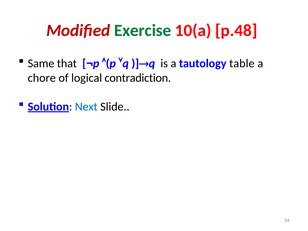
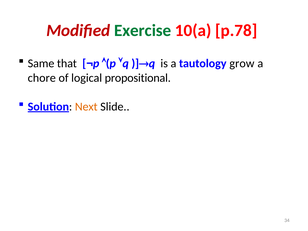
p.48: p.48 -> p.78 (236, 30)
table: table -> grow (242, 63)
contradiction: contradiction -> propositional (138, 78)
Next colour: blue -> orange (86, 107)
